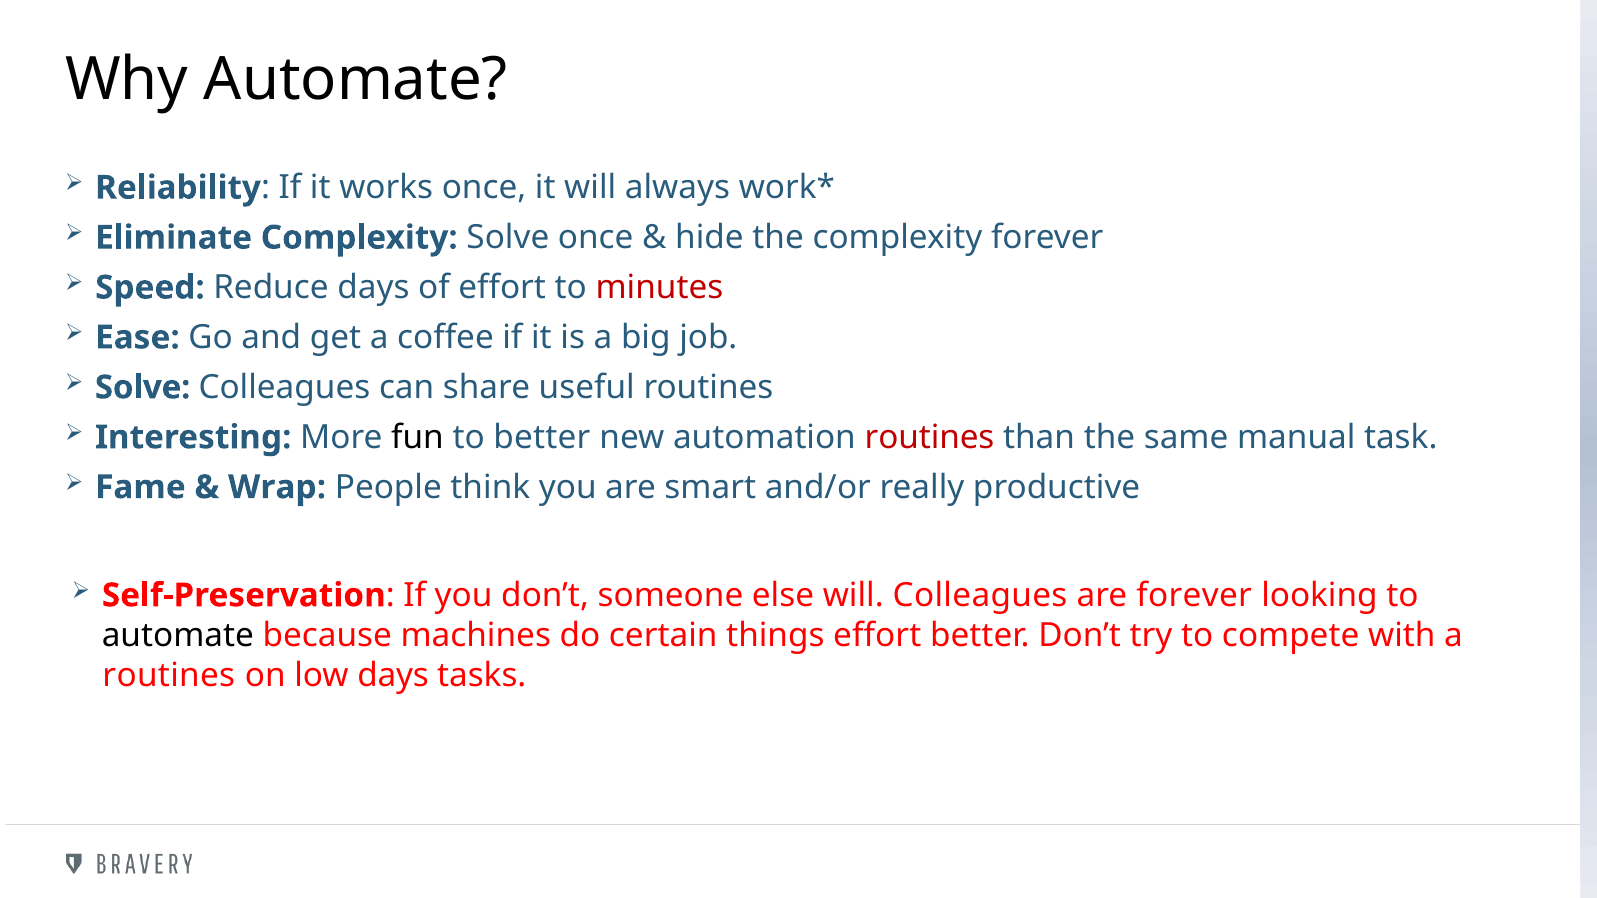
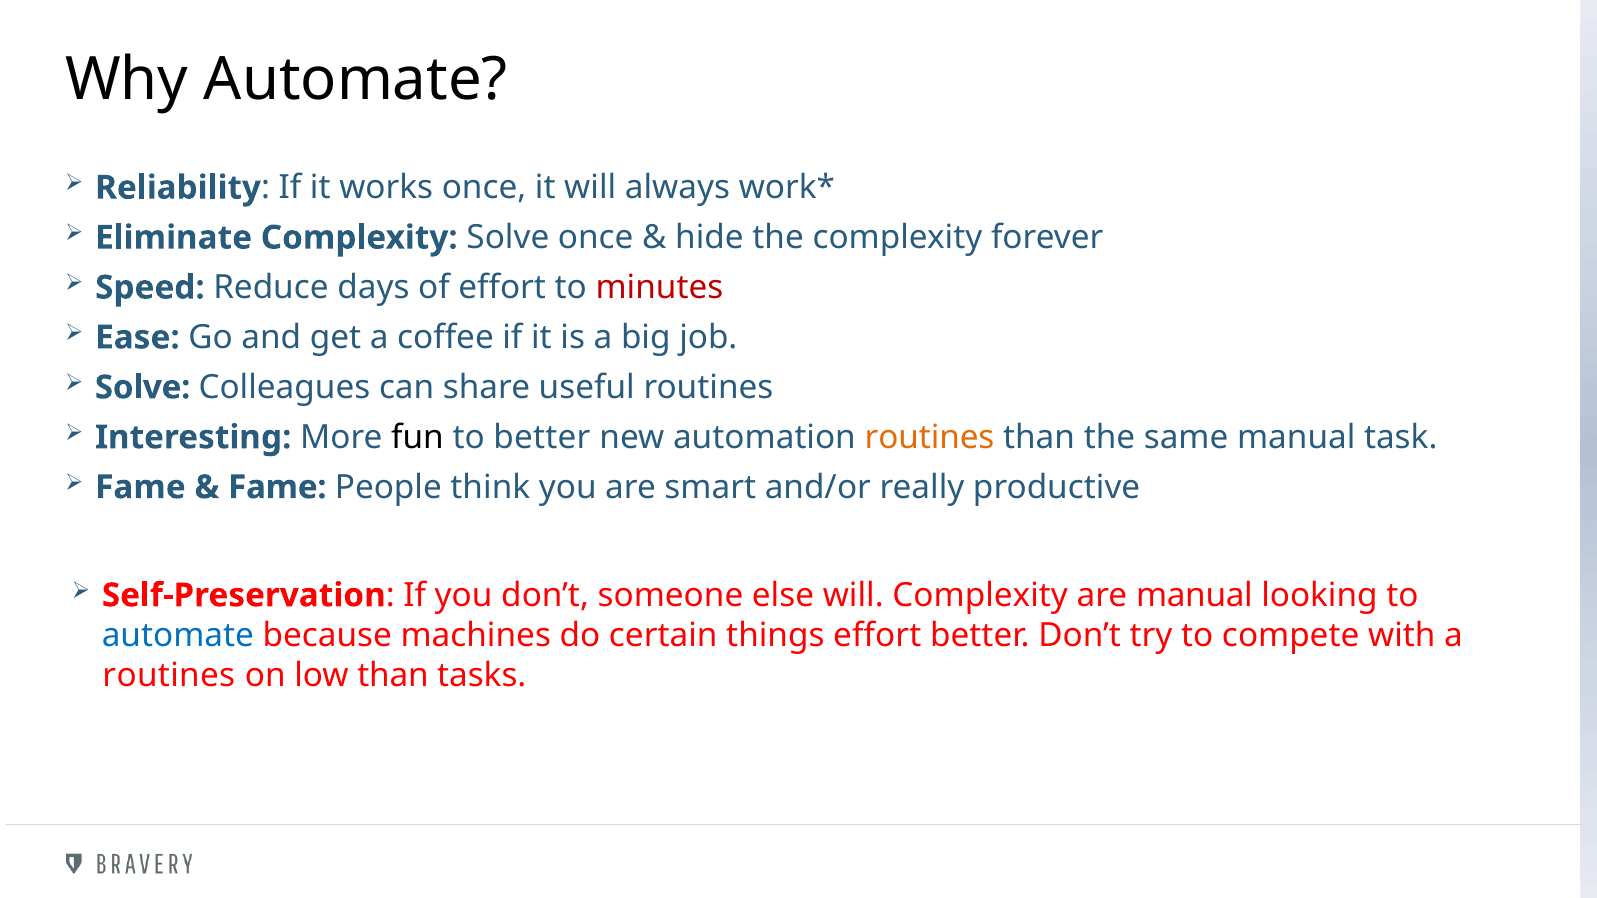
routines colour: red -> orange (930, 437)
Wrap: Wrap -> Fame (277, 487)
will Colleagues: Colleagues -> Complexity (980, 596)
are forever: forever -> manual (1194, 596)
automate colour: black -> blue (178, 635)
low days: days -> than (393, 675)
